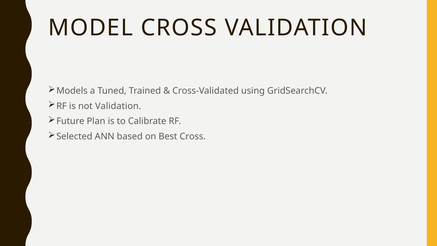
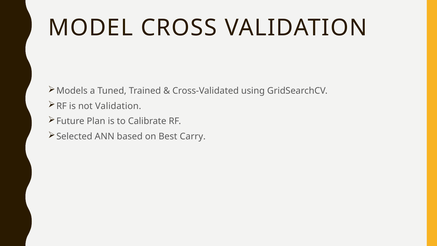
Best Cross: Cross -> Carry (193, 136)
